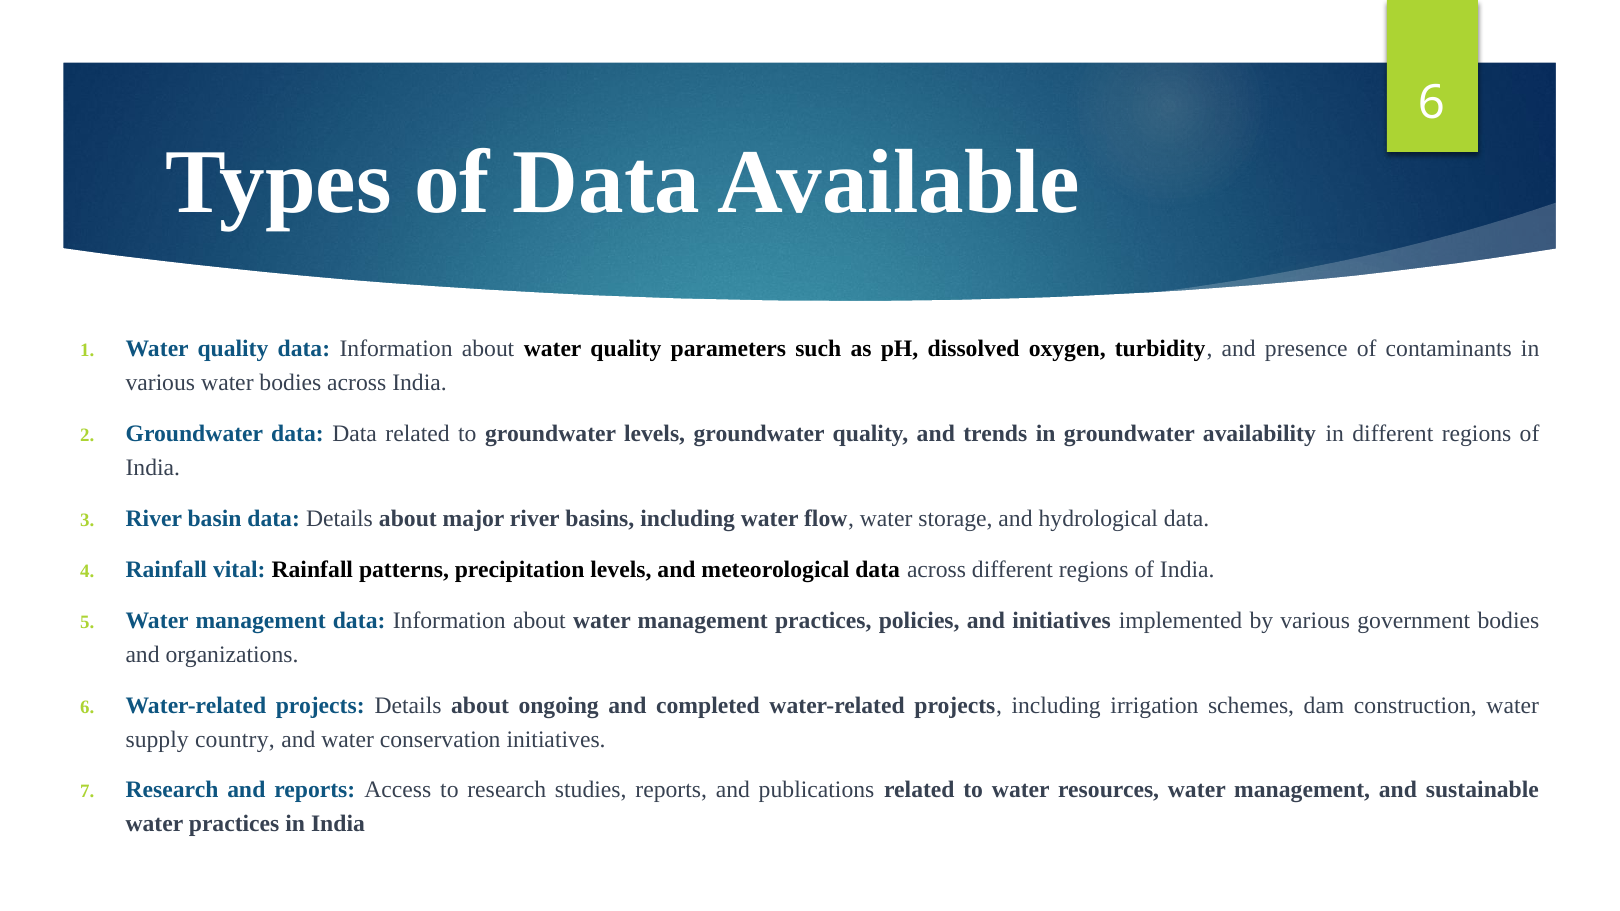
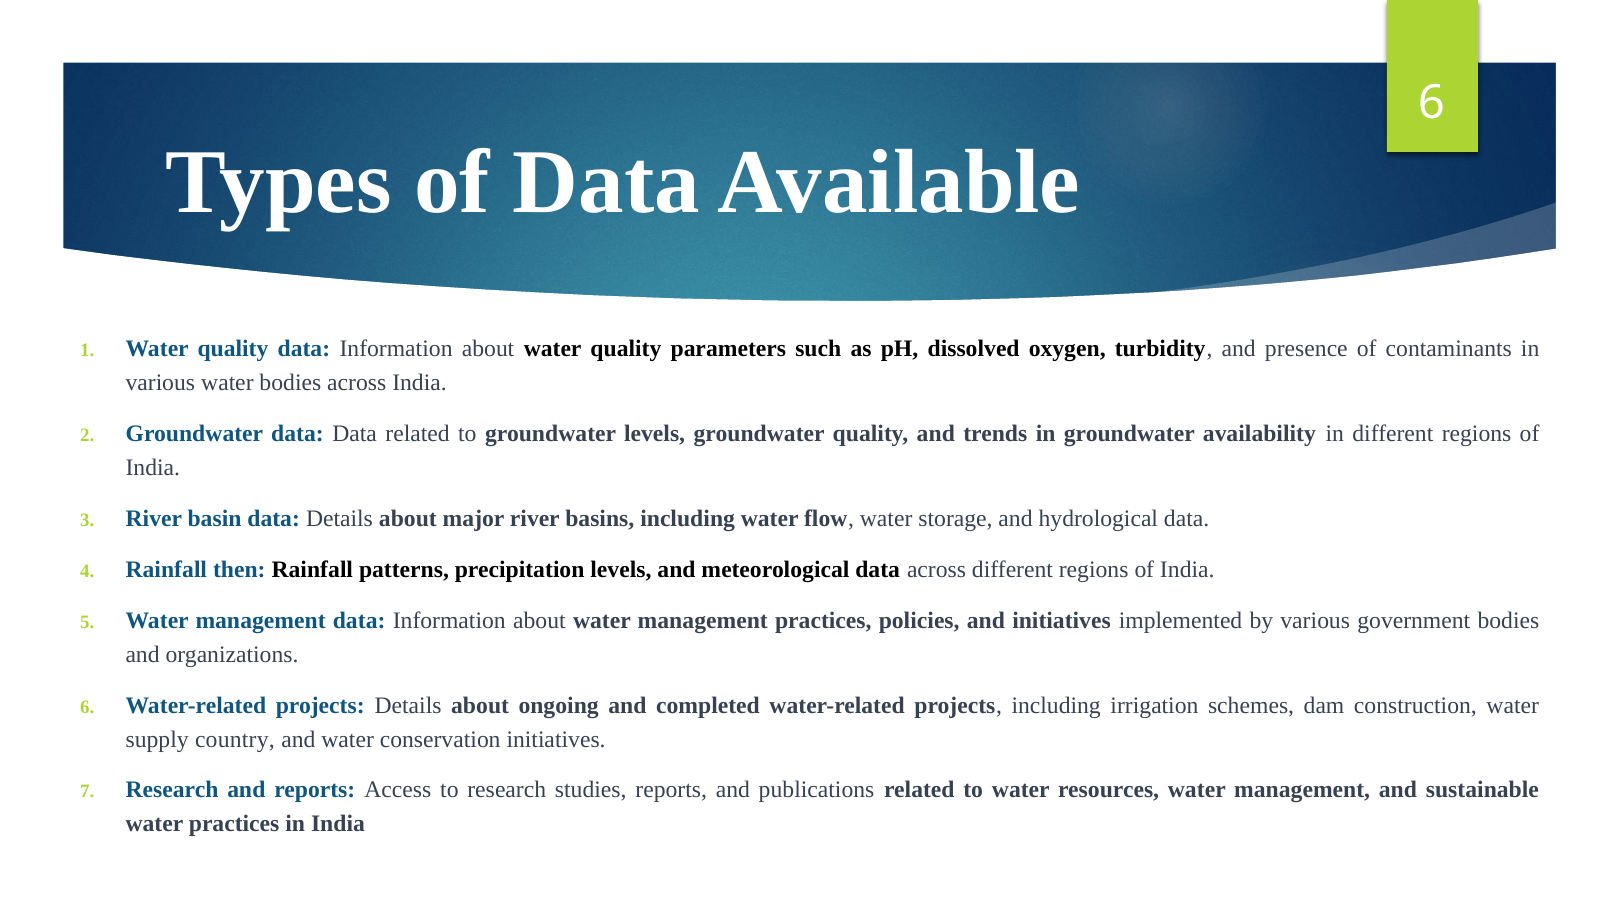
vital: vital -> then (239, 570)
